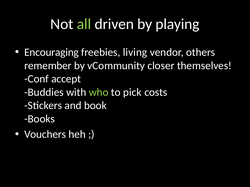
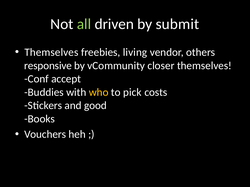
playing: playing -> submit (177, 24)
Encouraging: Encouraging -> Themselves (51, 52)
remember: remember -> responsive (48, 66)
who colour: light green -> yellow (99, 92)
book: book -> good (95, 106)
